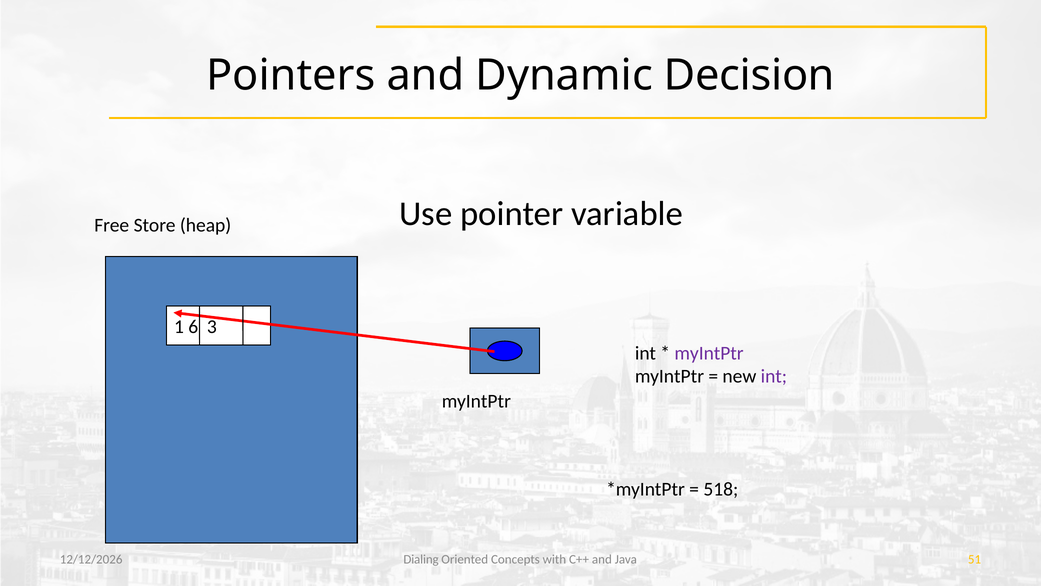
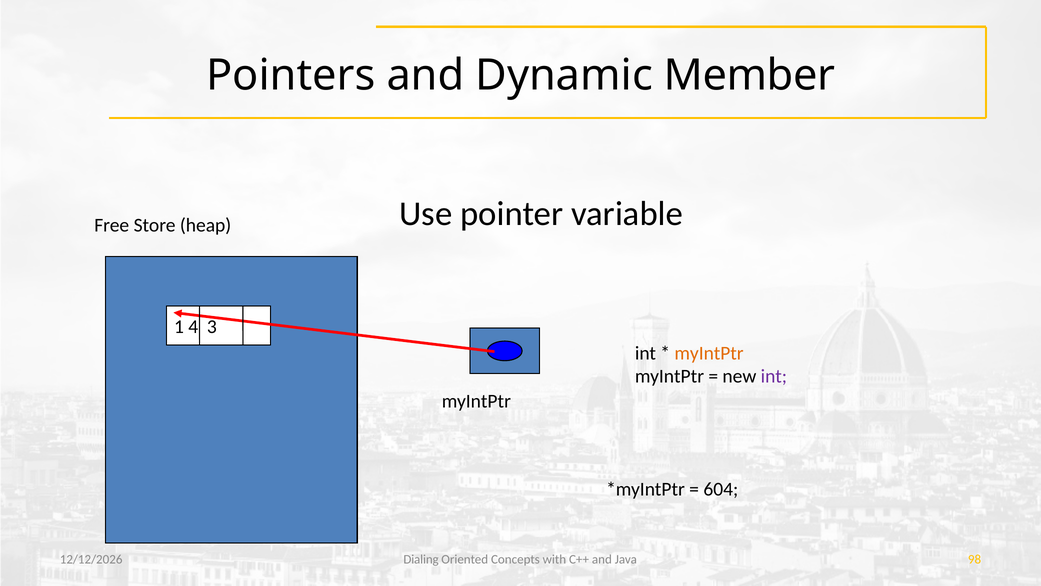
Decision: Decision -> Member (749, 75)
6: 6 -> 4 (193, 327)
myIntPtr colour: purple -> orange (709, 353)
518: 518 -> 604 (721, 489)
51: 51 -> 98 (975, 559)
